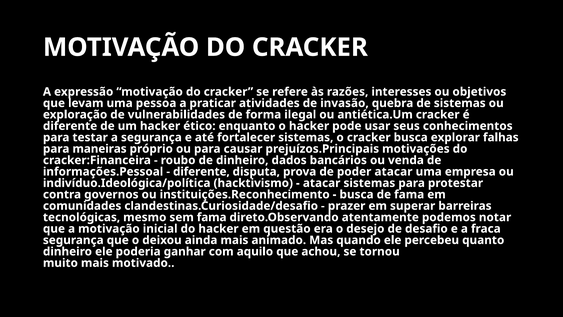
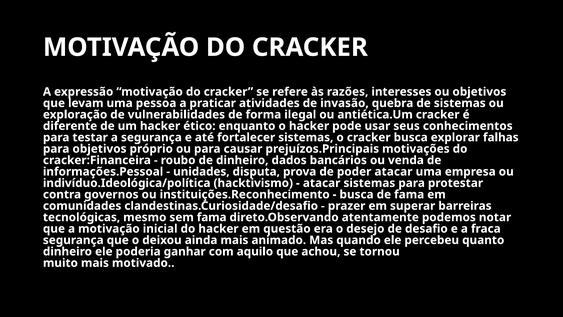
para maneiras: maneiras -> objetivos (99, 149)
diferente: diferente -> unidades (201, 171)
